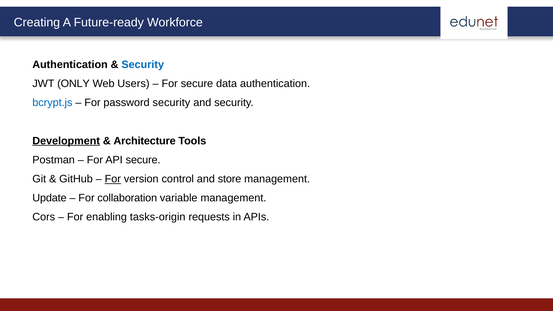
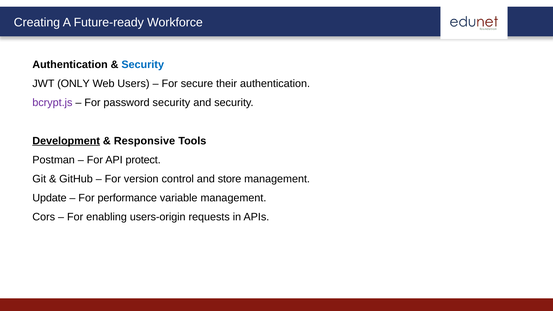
data: data -> their (227, 84)
bcrypt.js colour: blue -> purple (52, 103)
Architecture: Architecture -> Responsive (144, 141)
API secure: secure -> protect (143, 160)
For underline: present -> none (113, 179)
collaboration: collaboration -> performance (127, 198)
tasks-origin: tasks-origin -> users-origin (158, 217)
